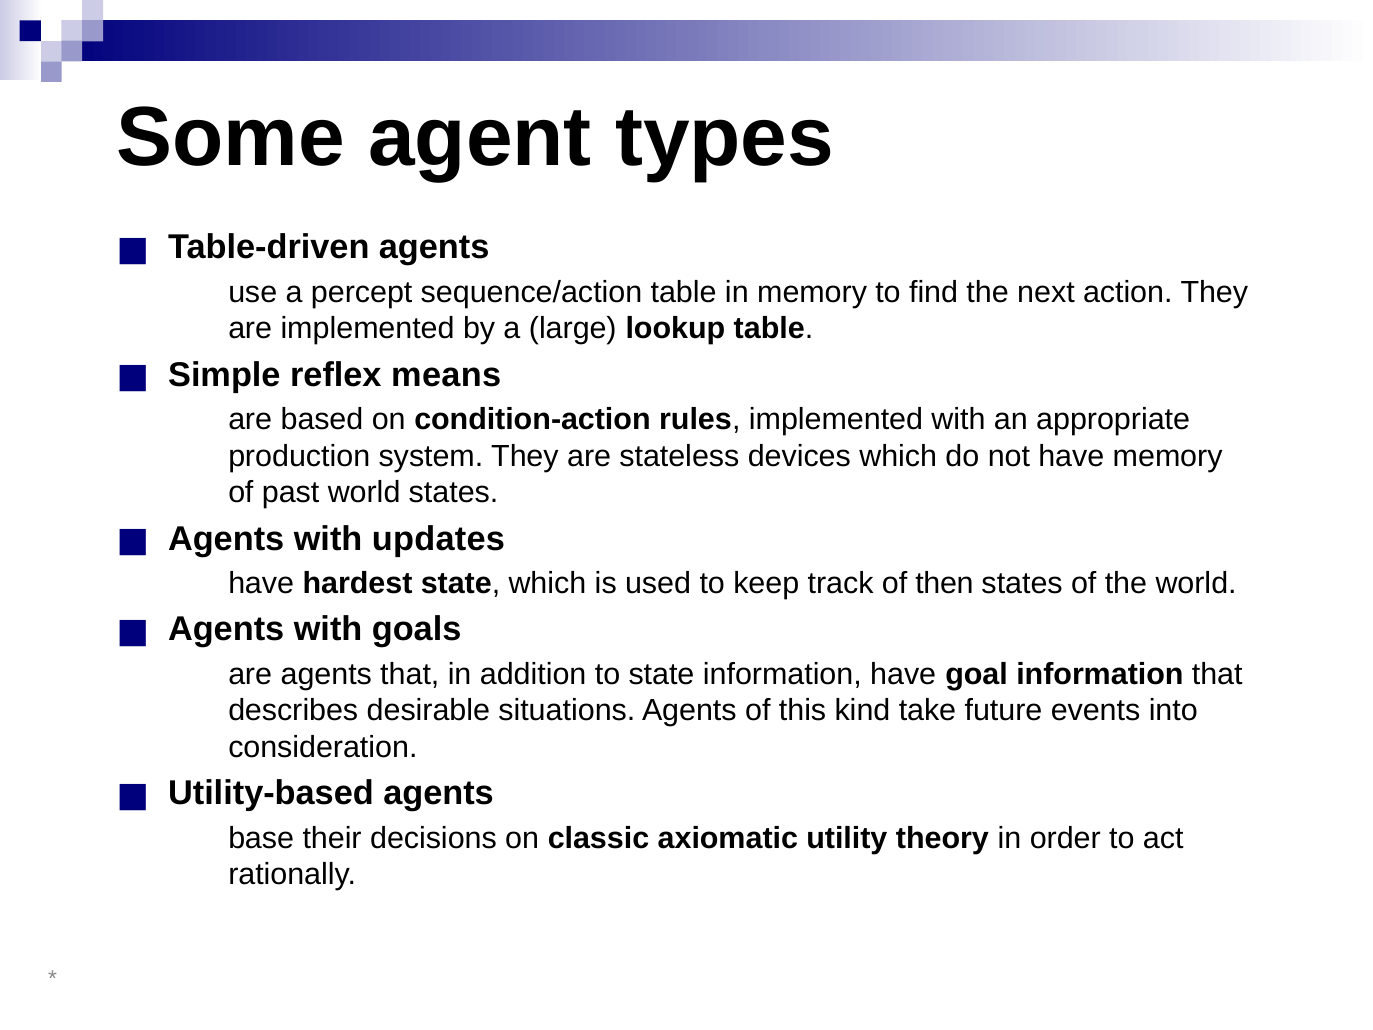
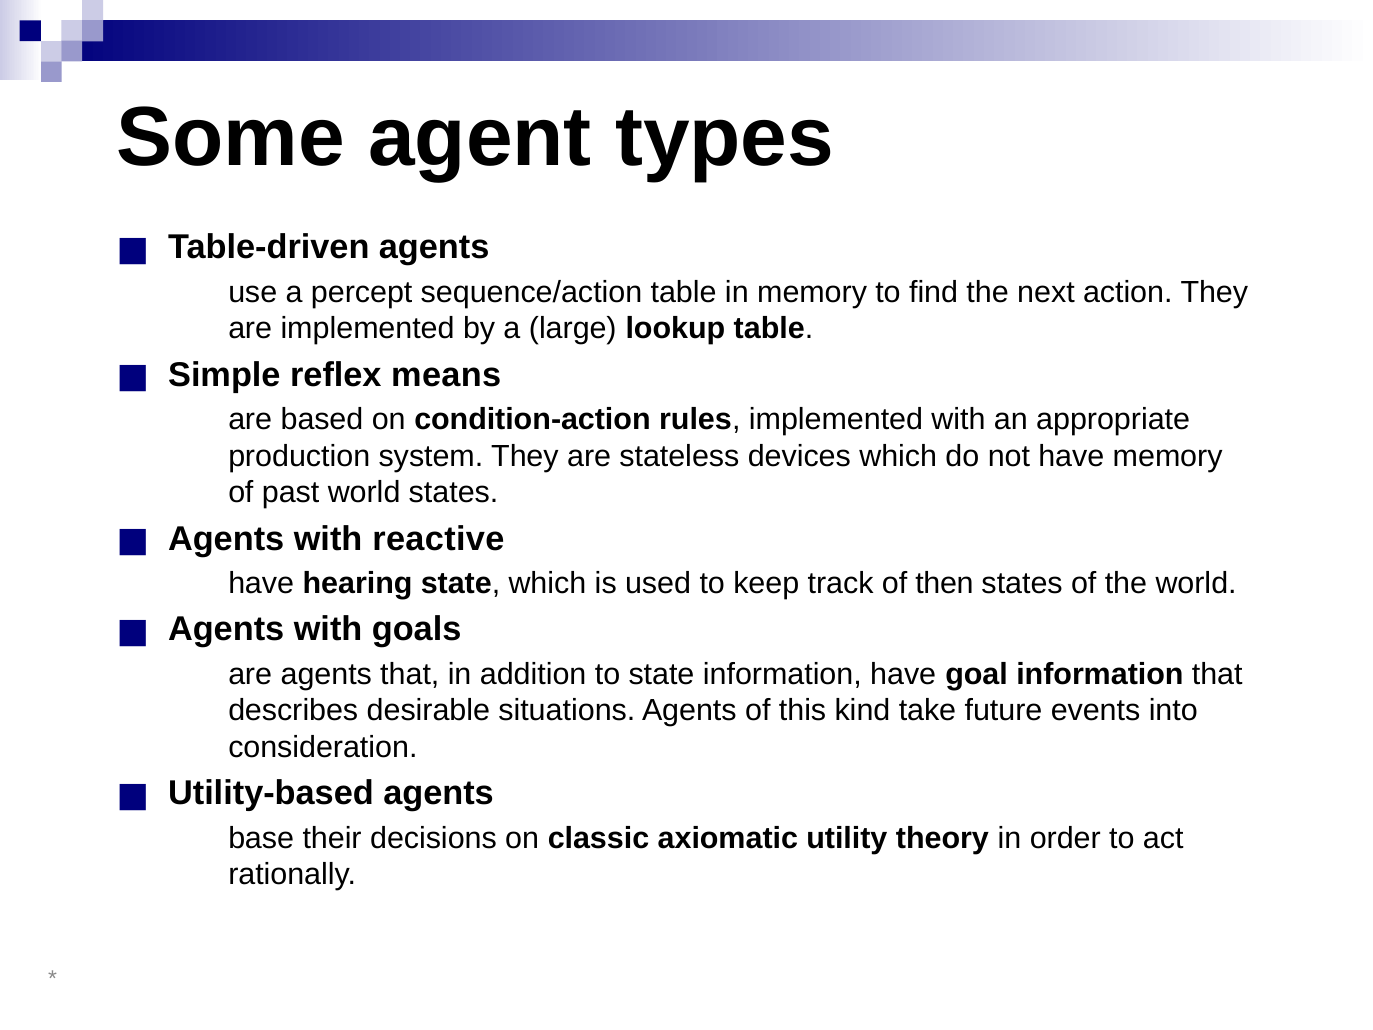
updates: updates -> reactive (438, 539)
hardest: hardest -> hearing (358, 583)
